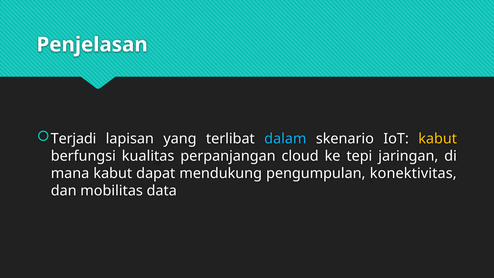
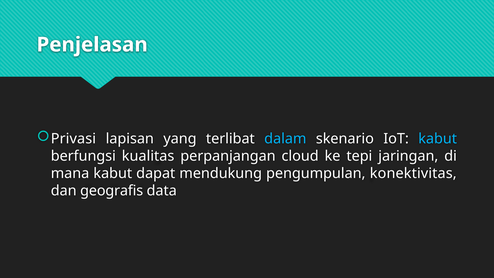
Terjadi: Terjadi -> Privasi (73, 139)
kabut colour: yellow -> light blue (438, 139)
mobilitas: mobilitas -> geografis (112, 191)
